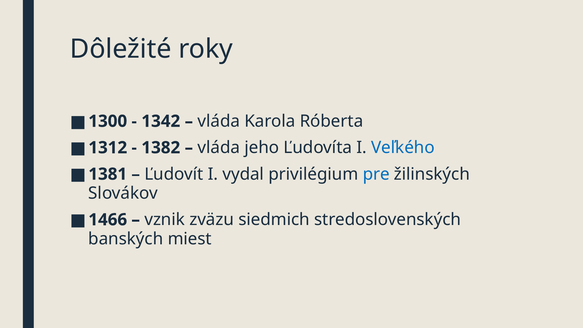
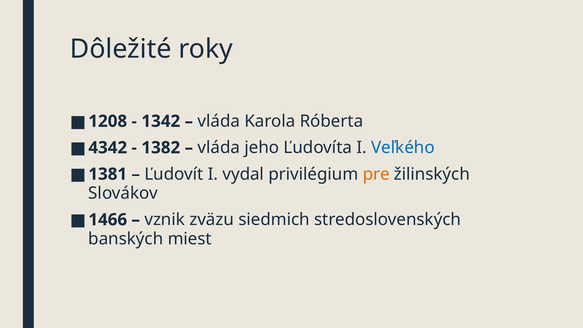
1300: 1300 -> 1208 (108, 121)
1312: 1312 -> 4342 (108, 148)
pre colour: blue -> orange (376, 174)
